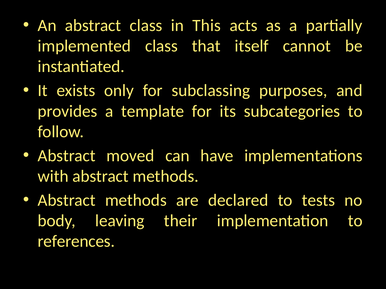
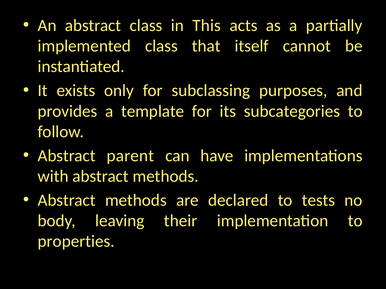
moved: moved -> parent (130, 156)
references: references -> properties (76, 242)
